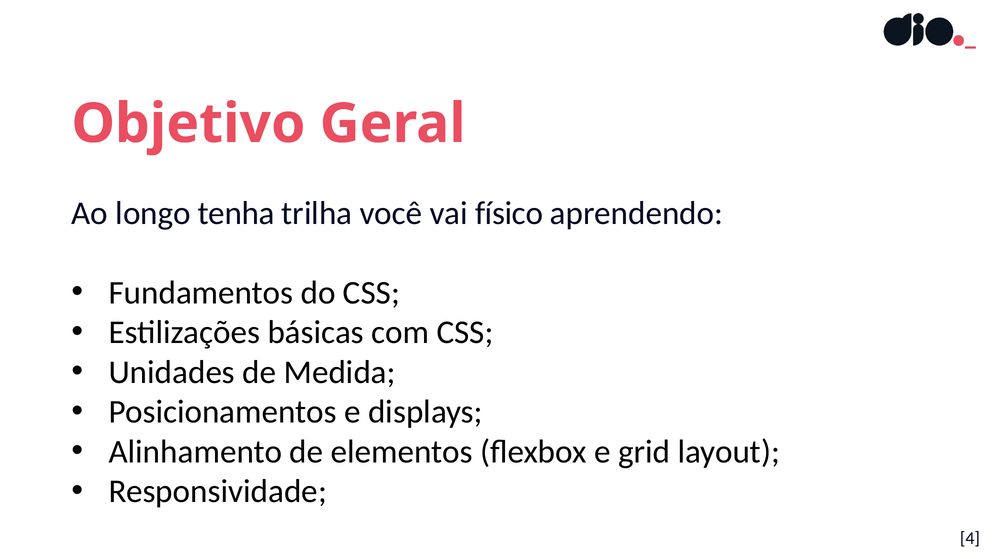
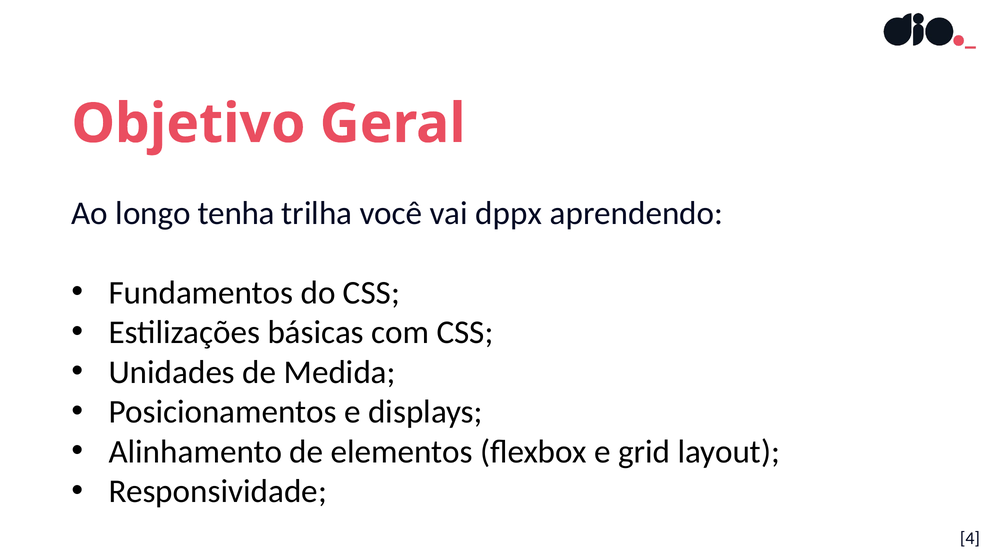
físico: físico -> dppx (509, 213)
